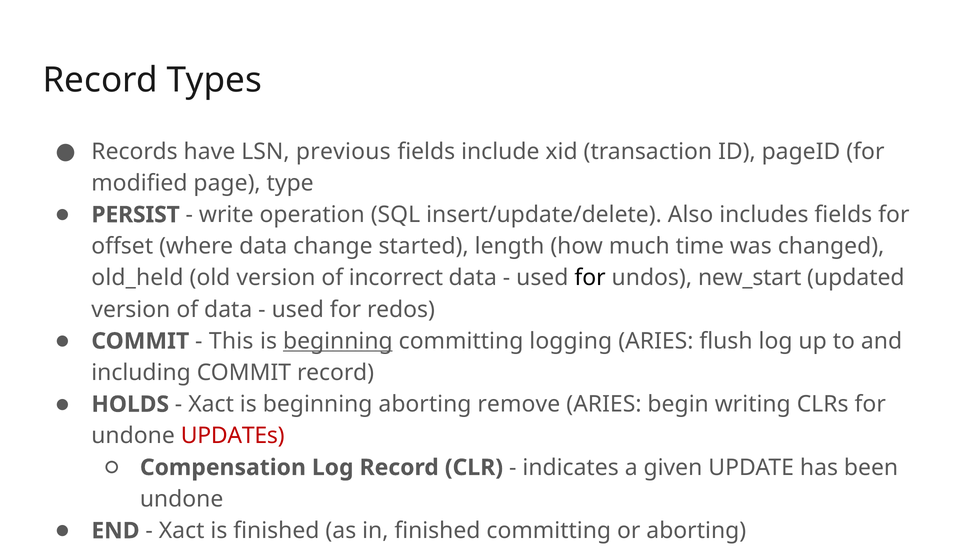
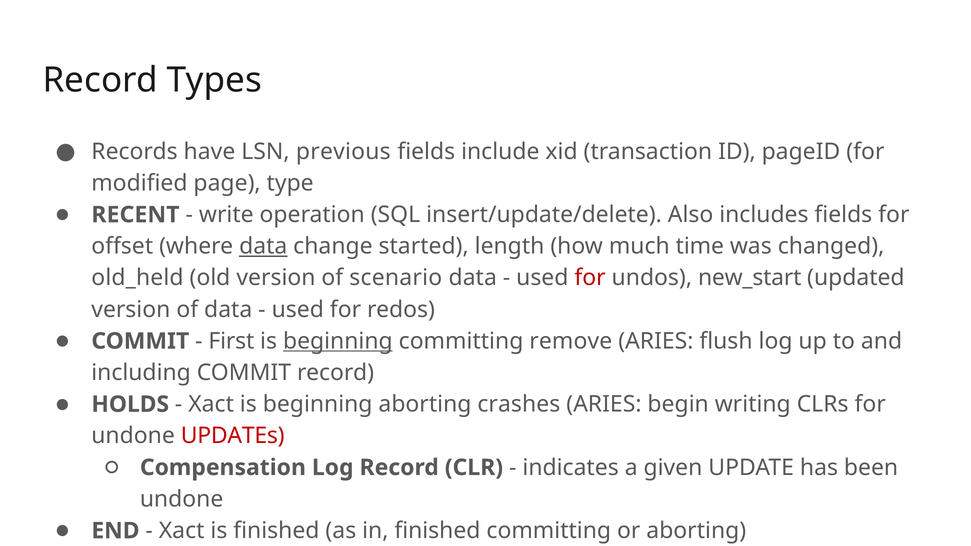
PERSIST: PERSIST -> RECENT (135, 215)
data underline: none -> present (263, 246)
incorrect: incorrect -> scenario (396, 278)
for colour: black -> red (590, 278)
This: This -> First (231, 341)
logging: logging -> remove (571, 341)
remove: remove -> crashes (519, 404)
